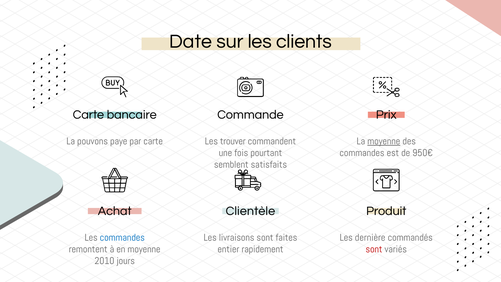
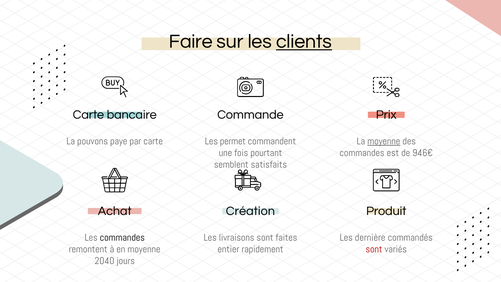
Date: Date -> Faire (191, 41)
clients underline: none -> present (304, 41)
trouver: trouver -> permet (233, 141)
950€: 950€ -> 946€ (423, 153)
Clientèle: Clientèle -> Création (250, 211)
commandes colour: blue -> black (122, 237)
2010: 2010 -> 2040 (104, 261)
